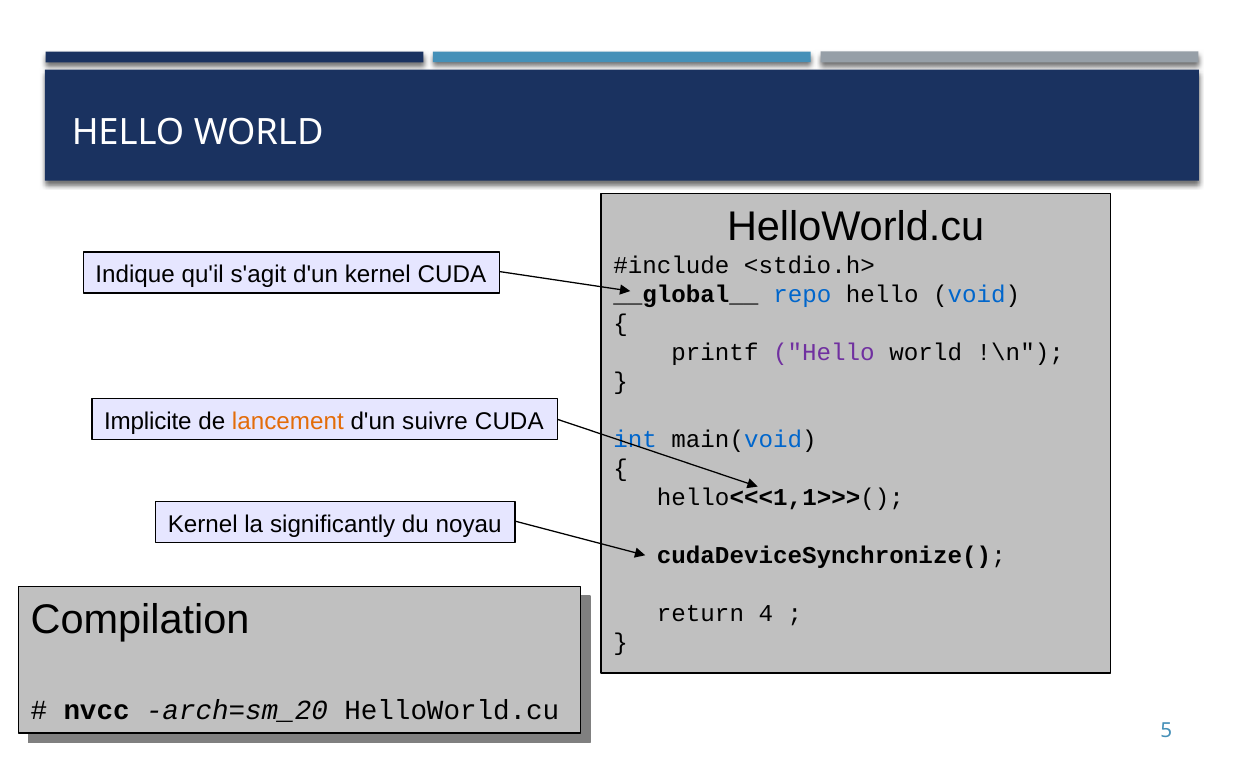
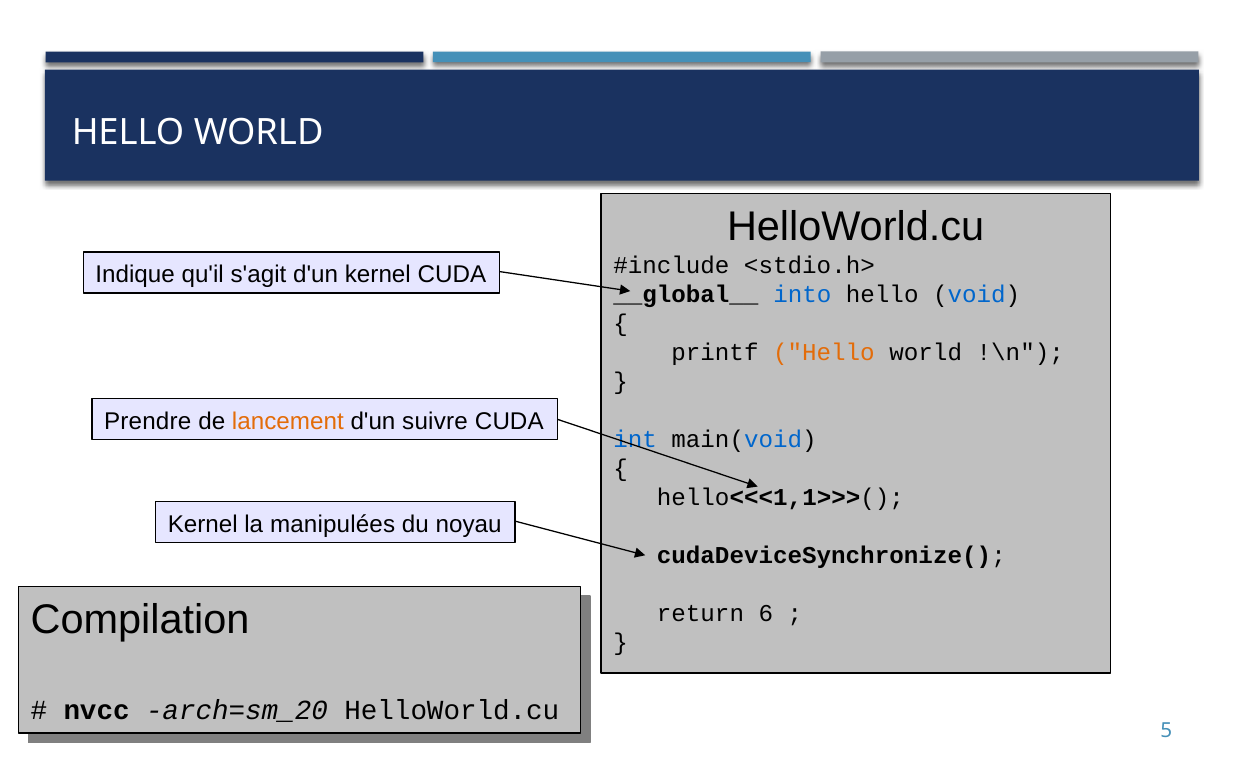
repo: repo -> into (802, 295)
Hello colour: purple -> orange (824, 353)
Implicite: Implicite -> Prendre (148, 421)
significantly: significantly -> manipulées (333, 524)
4: 4 -> 6 (766, 614)
